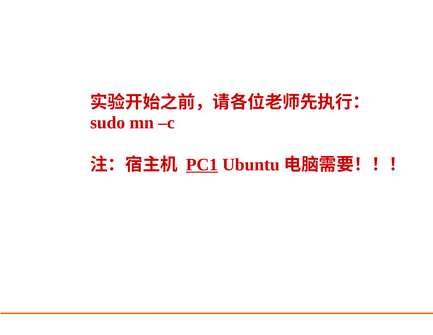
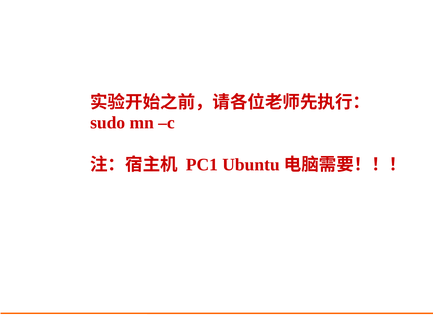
PC1 underline: present -> none (202, 164)
